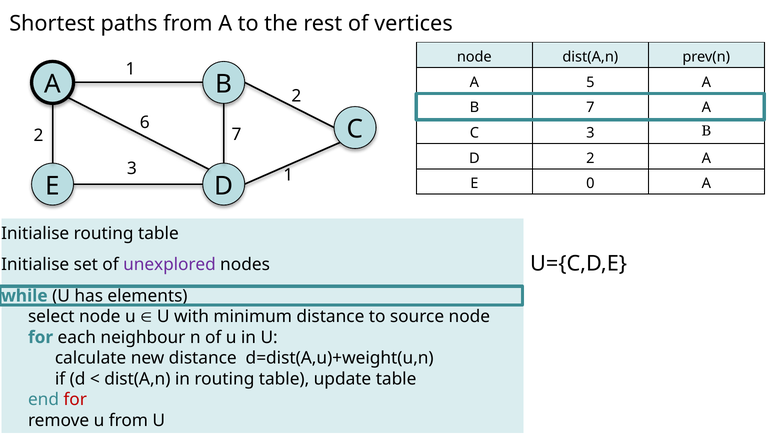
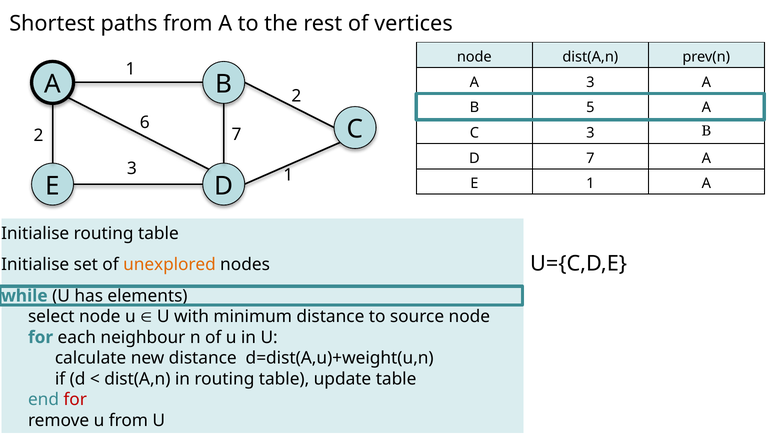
A 5: 5 -> 3 (590, 82)
B 7: 7 -> 5 (590, 108)
D 2: 2 -> 7 (590, 158)
E 0: 0 -> 1 (590, 184)
unexplored colour: purple -> orange (170, 265)
